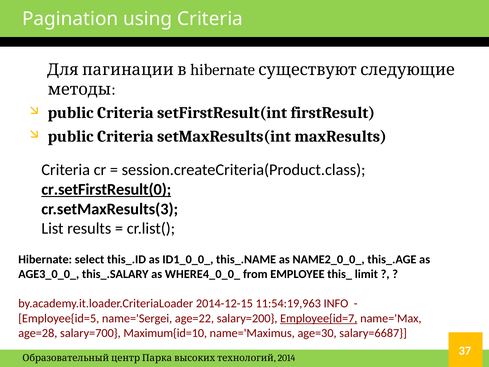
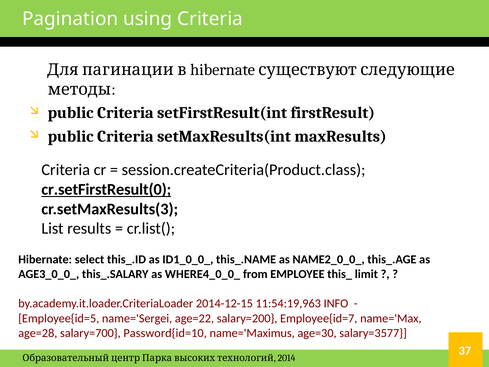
Employee{id=7 underline: present -> none (319, 318)
Maximum{id=10: Maximum{id=10 -> Password{id=10 (165, 333)
salary=6687: salary=6687 -> salary=3577 (373, 333)
